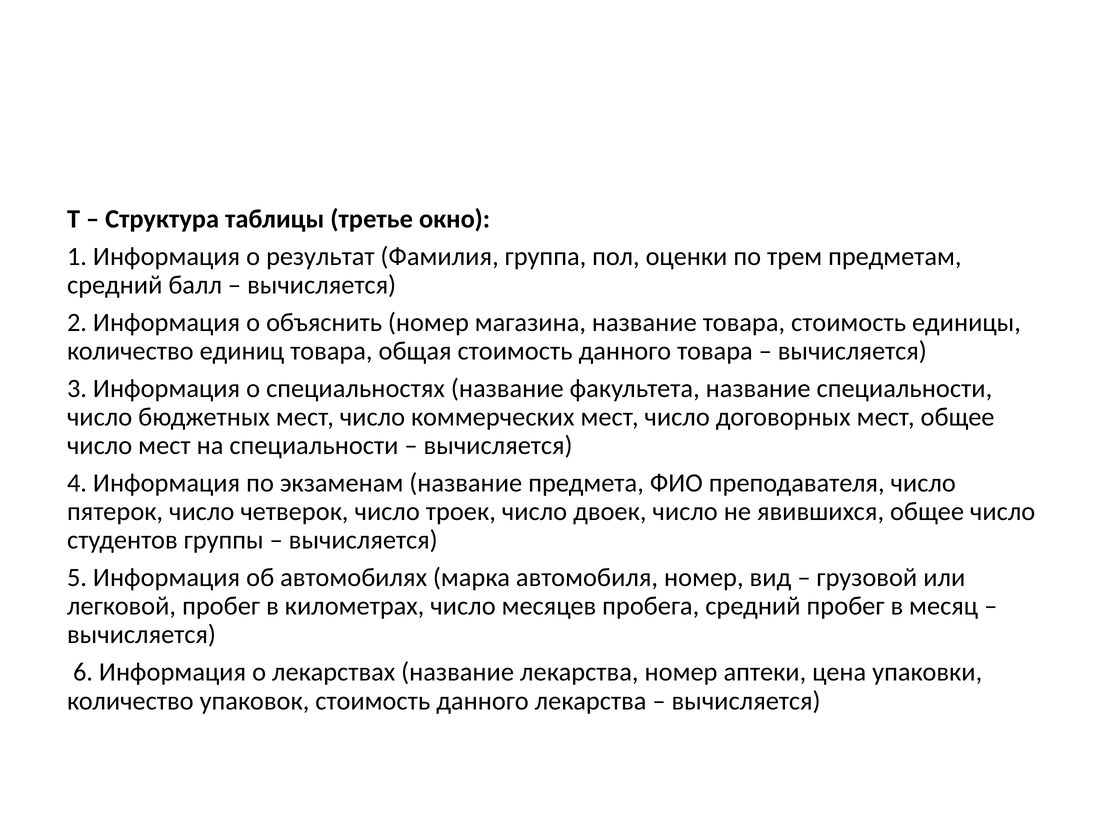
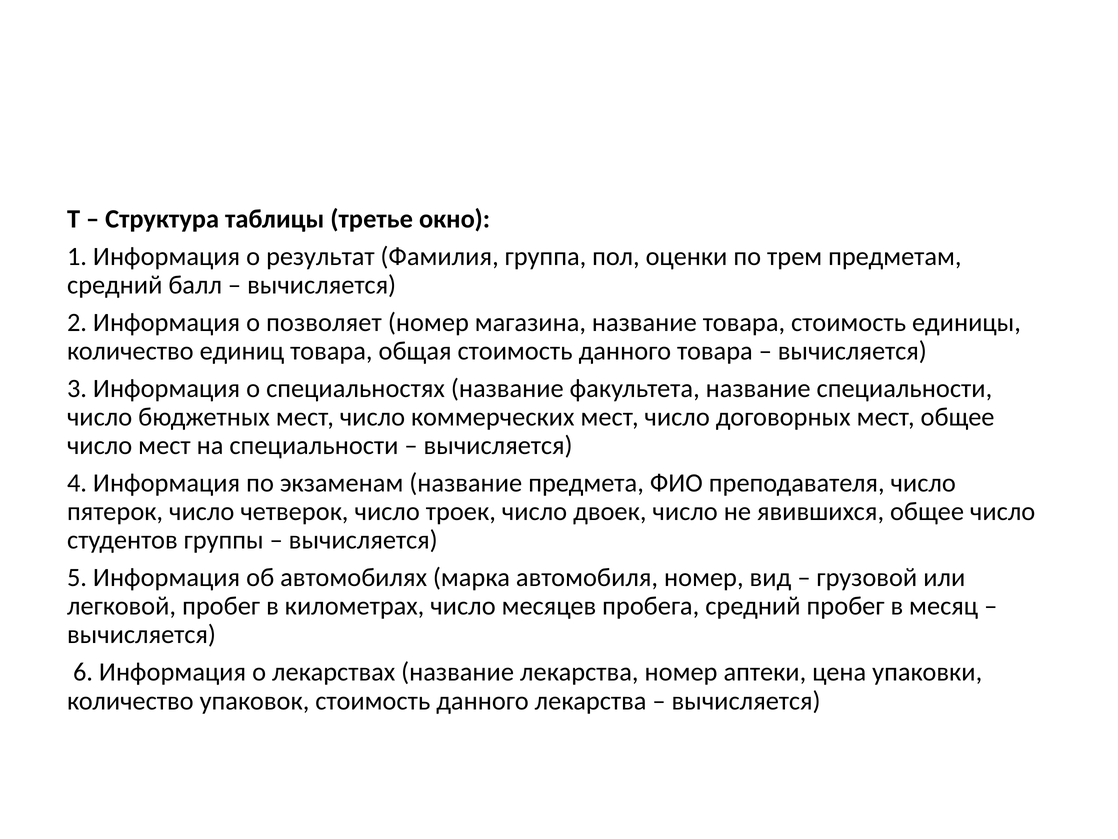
объяснить: объяснить -> позволяет (324, 322)
